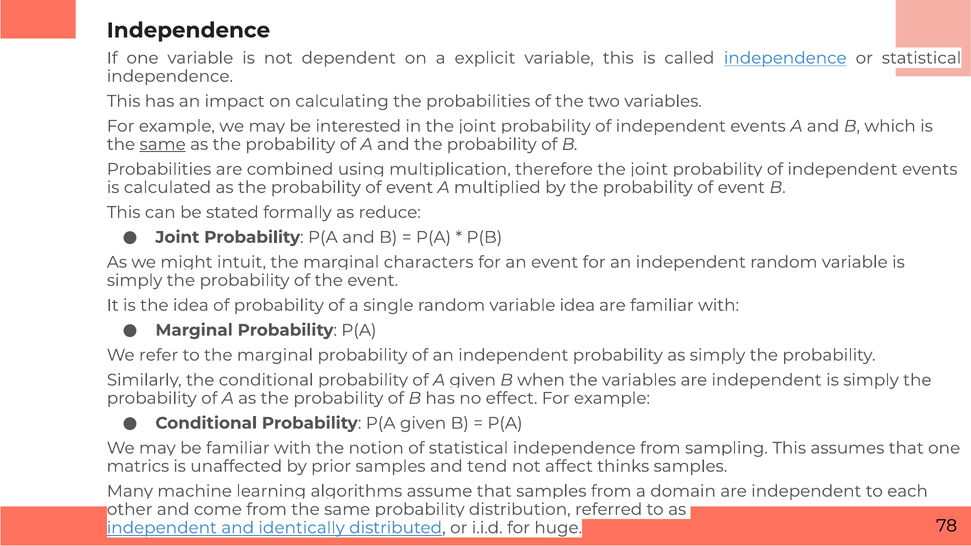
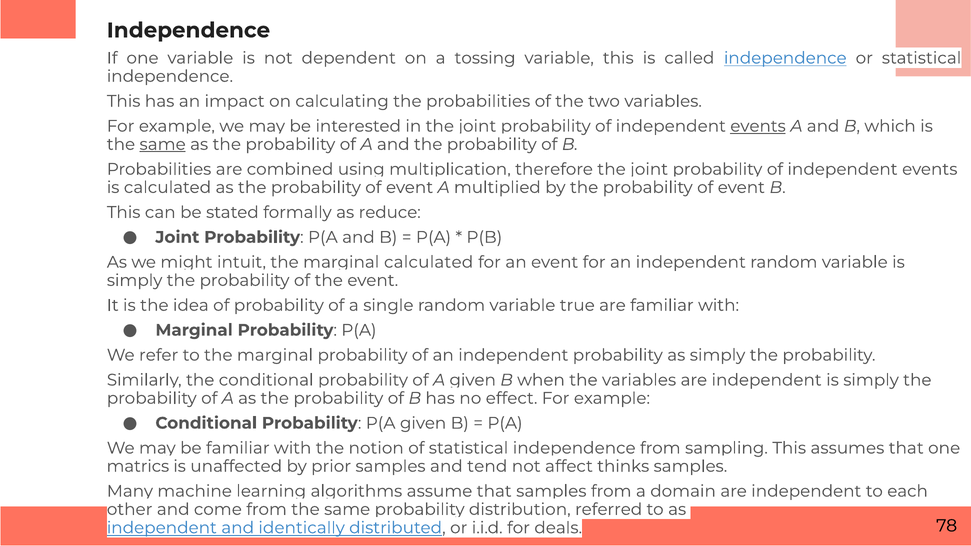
explicit: explicit -> tossing (485, 58)
events underline: none -> present (758, 126)
characters: characters -> calculated (429, 262)
variable idea: idea -> true (577, 305)
huge: huge -> deals (558, 528)
